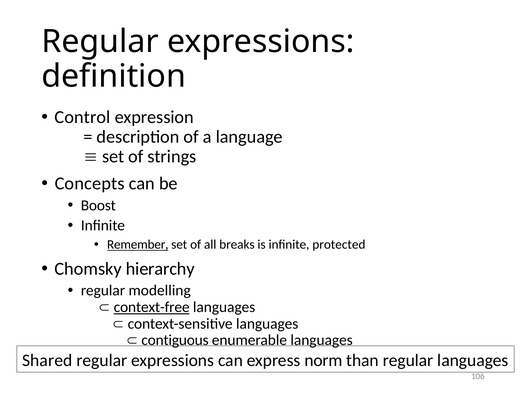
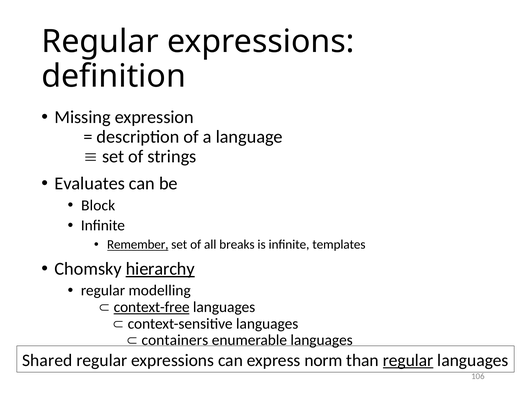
Control: Control -> Missing (83, 117)
Concepts: Concepts -> Evaluates (90, 184)
Boost: Boost -> Block (98, 206)
protected: protected -> templates (339, 245)
hierarchy underline: none -> present (160, 269)
contiguous: contiguous -> containers (175, 341)
regular underline: none -> present (408, 361)
